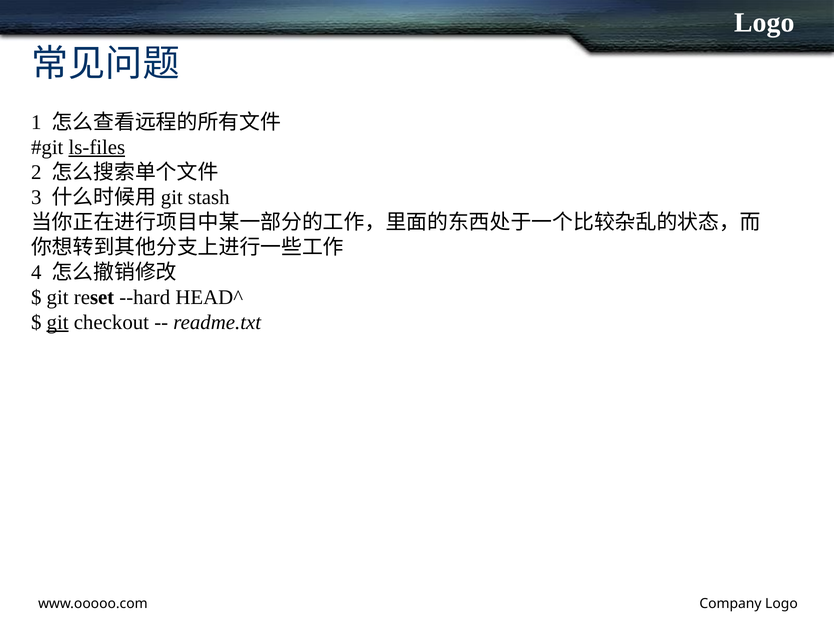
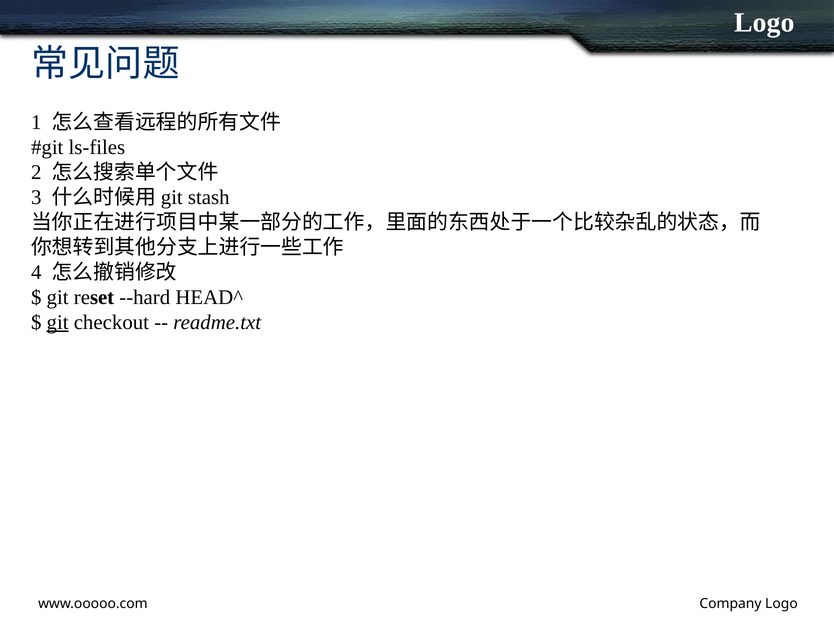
ls-files underline: present -> none (97, 147)
